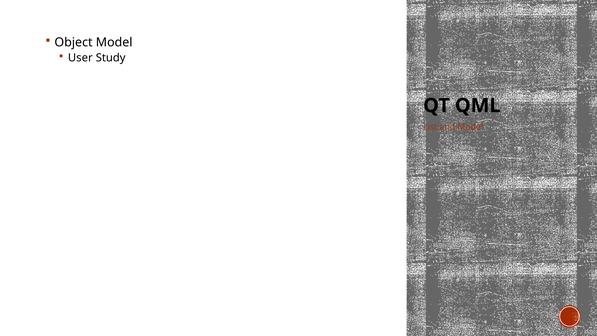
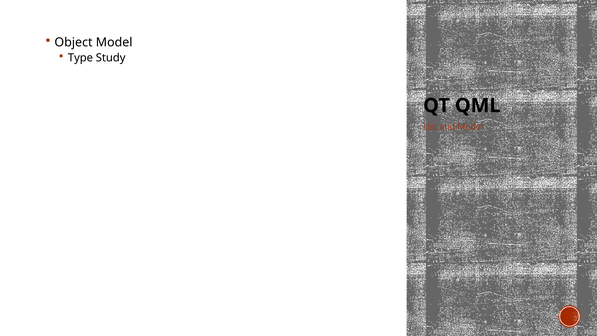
User: User -> Type (80, 58)
